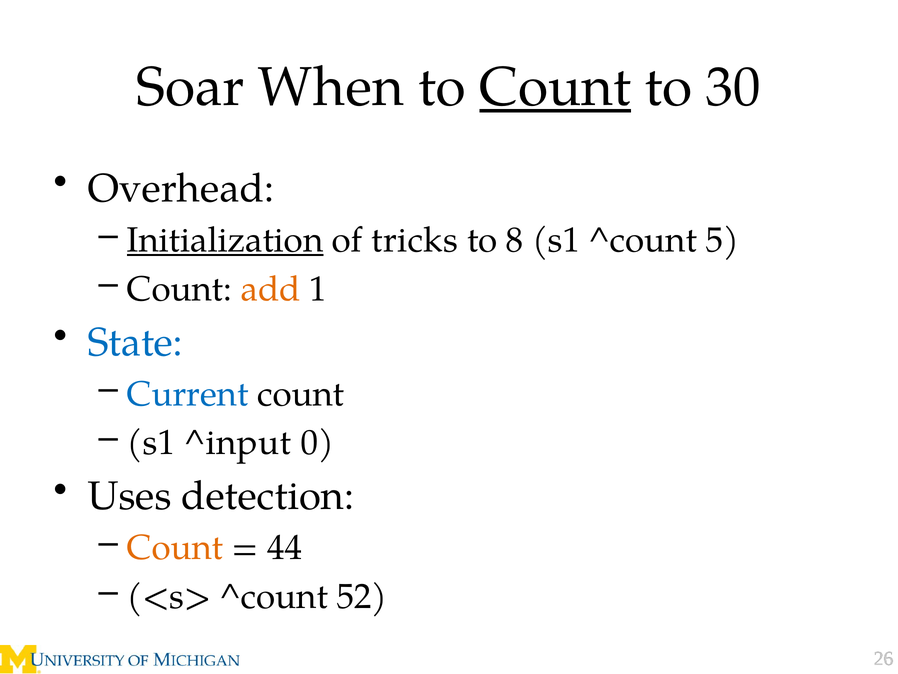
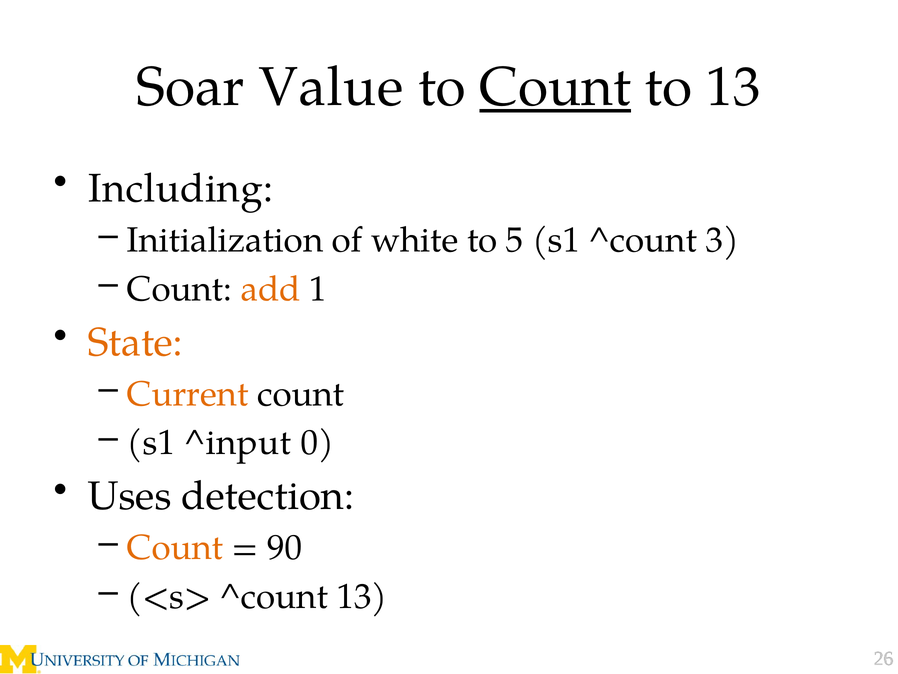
When: When -> Value (331, 87)
to 30: 30 -> 13 (733, 87)
Overhead: Overhead -> Including (181, 188)
Initialization underline: present -> none (225, 240)
tricks: tricks -> white (415, 240)
8: 8 -> 5 (515, 240)
5: 5 -> 3 (722, 240)
State colour: blue -> orange (135, 342)
Current colour: blue -> orange (188, 394)
44: 44 -> 90 (285, 547)
^count 52: 52 -> 13 (362, 596)
